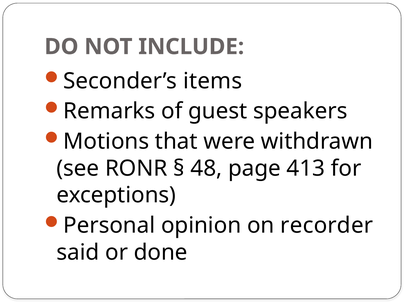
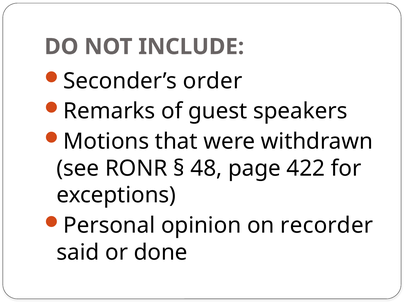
items: items -> order (213, 81)
413: 413 -> 422 (306, 168)
